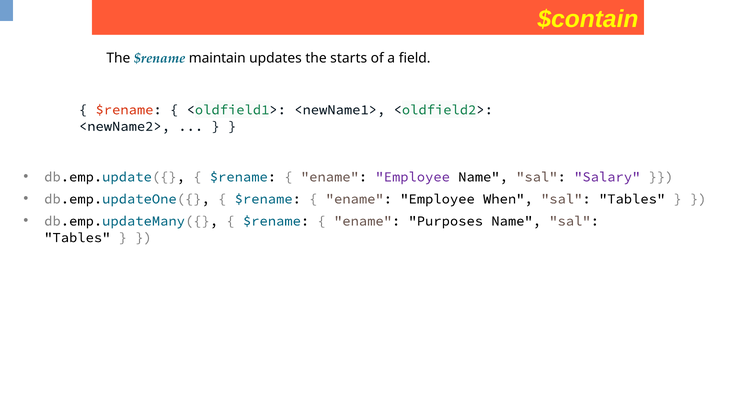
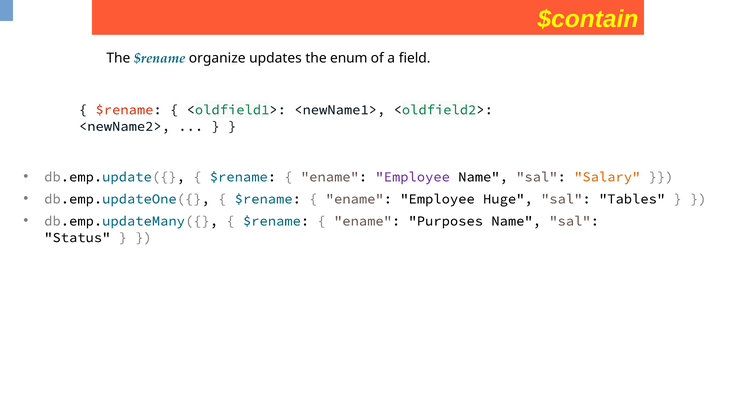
maintain: maintain -> organize (217, 58)
starts: starts -> enum (349, 58)
Salary colour: purple -> orange (607, 177)
When: When -> Huge (508, 199)
Tables: Tables -> Status (77, 238)
